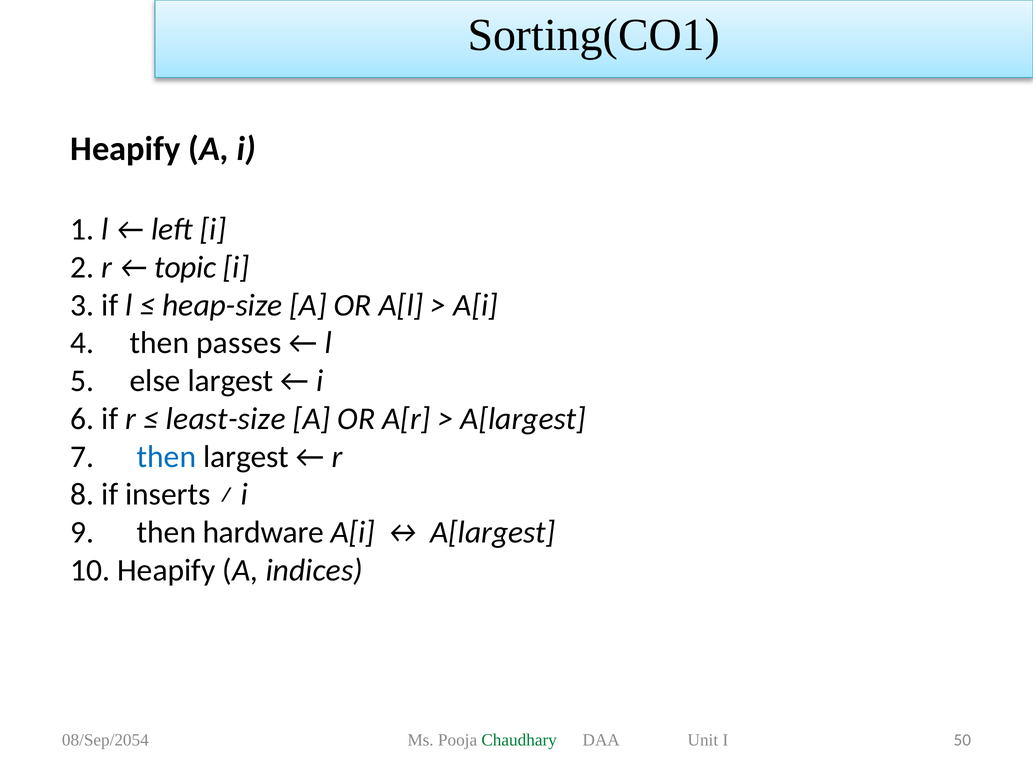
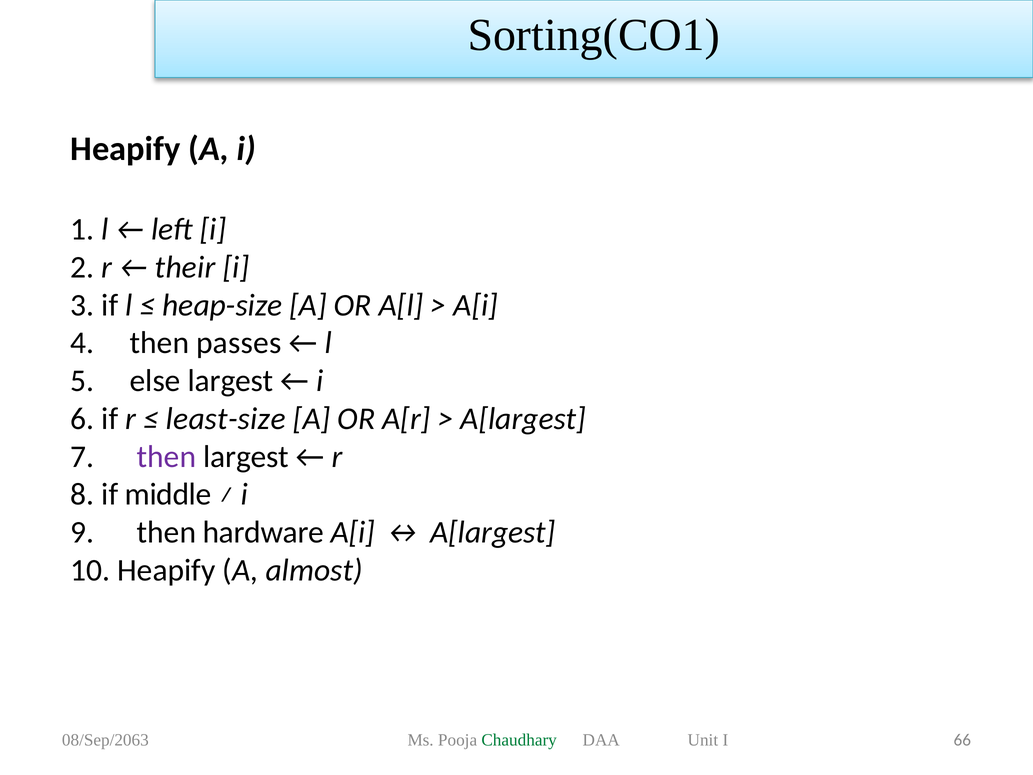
topic: topic -> their (185, 267)
then colour: blue -> purple (167, 457)
inserts: inserts -> middle (168, 494)
indices: indices -> almost (314, 570)
08/Sep/2054: 08/Sep/2054 -> 08/Sep/2063 (105, 740)
50: 50 -> 66 (962, 740)
